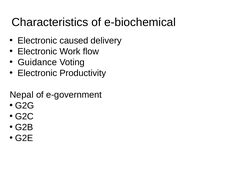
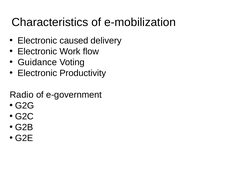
e-biochemical: e-biochemical -> e-mobilization (140, 22)
Nepal: Nepal -> Radio (22, 95)
